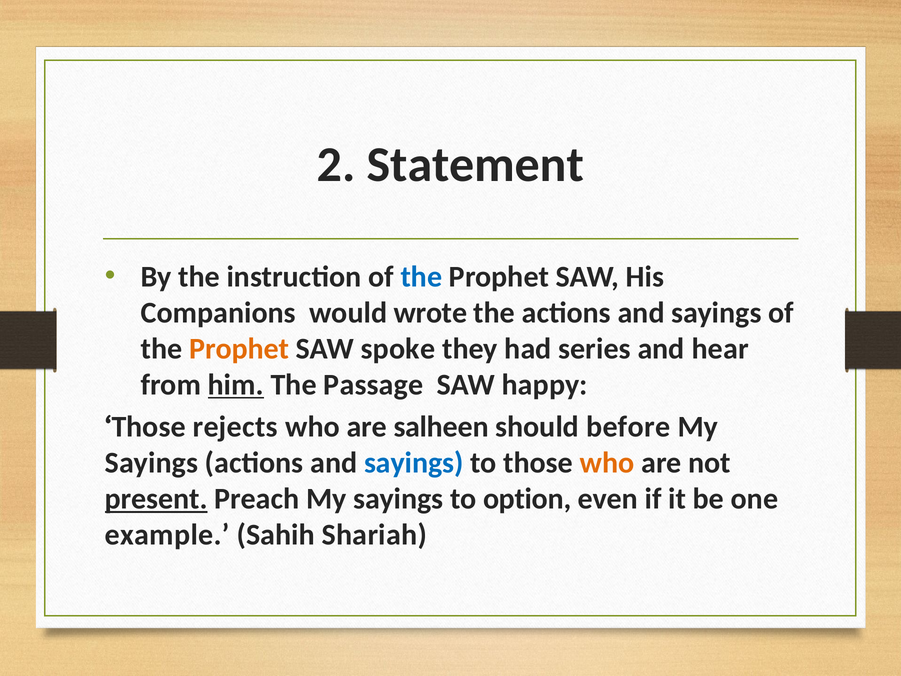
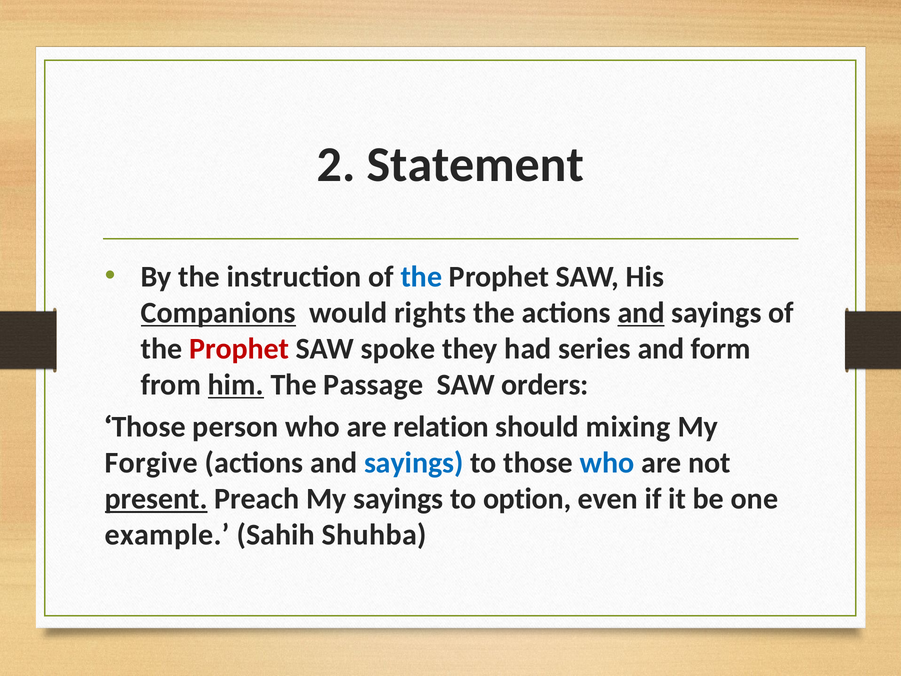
Companions underline: none -> present (218, 313)
wrote: wrote -> rights (430, 313)
and underline: none -> present (641, 313)
Prophet colour: orange -> red (239, 349)
hear: hear -> form (721, 349)
happy: happy -> orders (545, 385)
rejects: rejects -> person (235, 427)
salheen: salheen -> relation (441, 427)
before: before -> mixing (628, 427)
Sayings: Sayings -> Forgive (151, 463)
who colour: orange -> blue (607, 463)
Shariah: Shariah -> Shuhba (374, 535)
